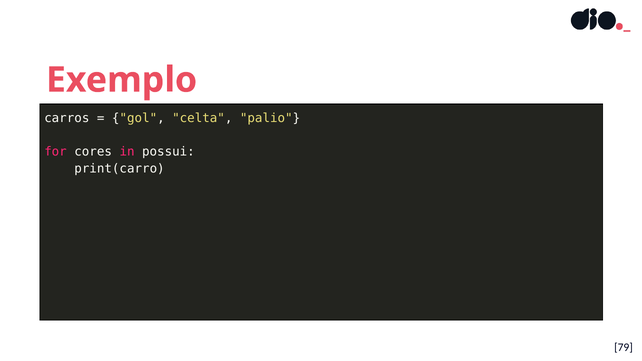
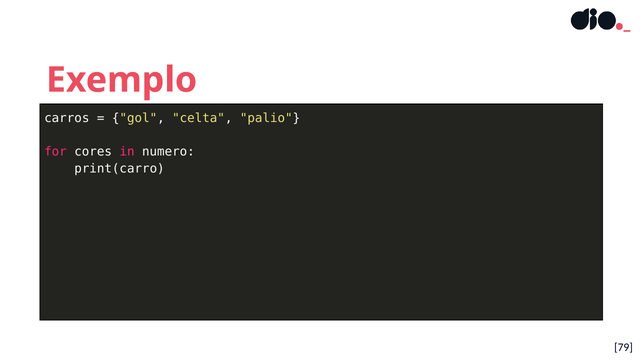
possui: possui -> numero (168, 152)
